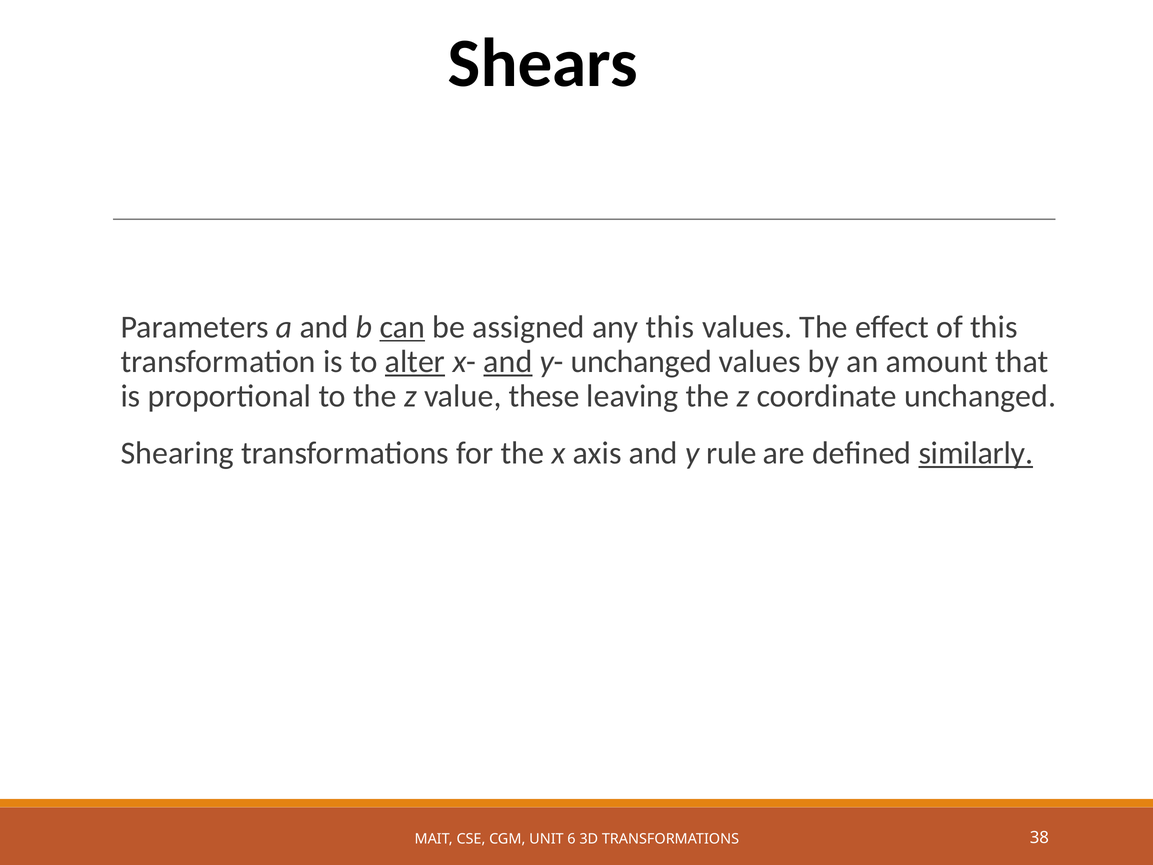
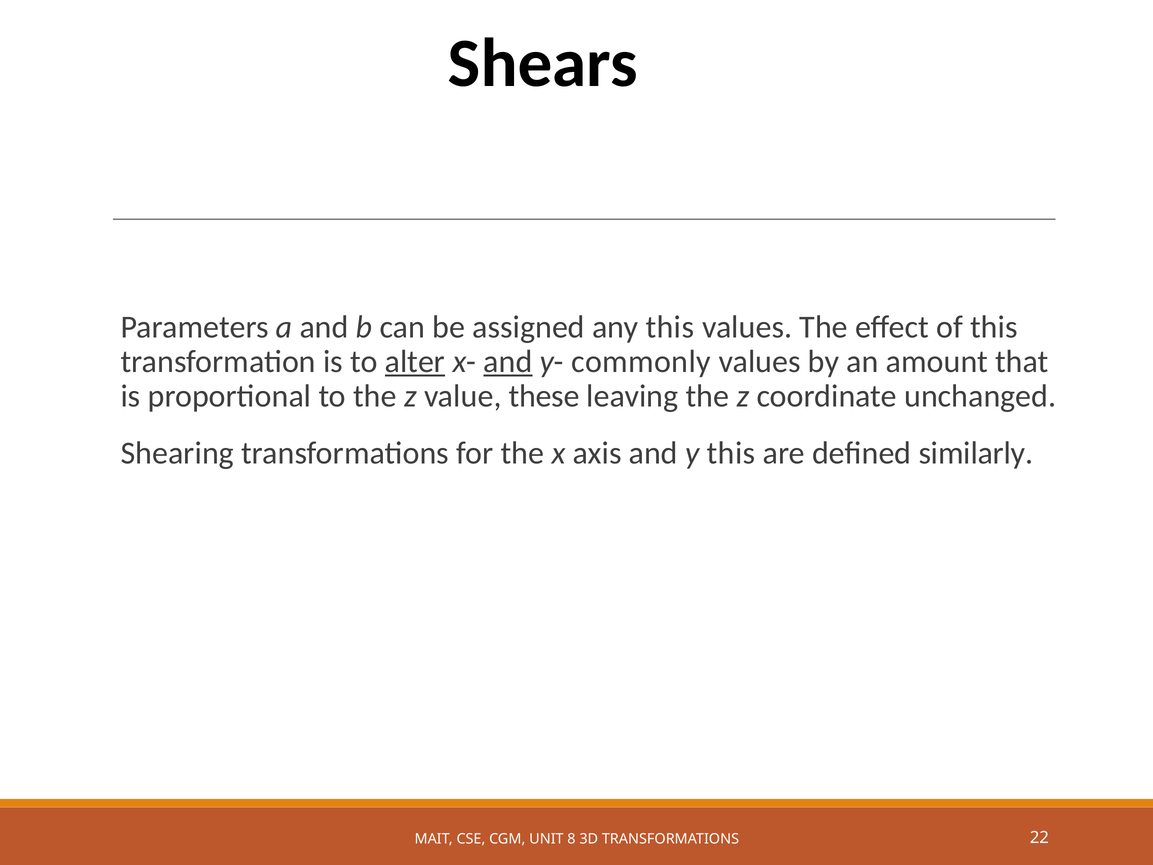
can underline: present -> none (402, 327)
y- unchanged: unchanged -> commonly (641, 361)
y rule: rule -> this (731, 453)
similarly underline: present -> none (976, 453)
6: 6 -> 8 (571, 839)
38: 38 -> 22 (1039, 837)
